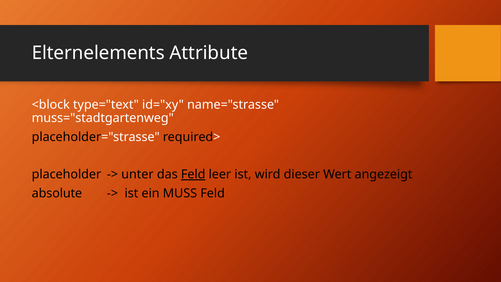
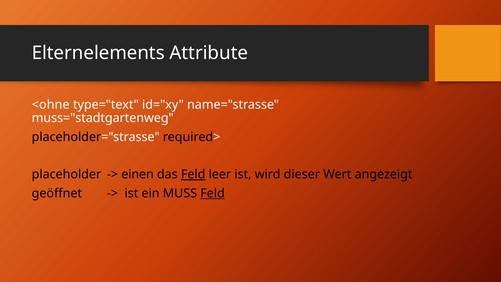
<block: <block -> <ohne (51, 105)
unter: unter -> einen (138, 174)
absolute: absolute -> geöffnet (57, 193)
Feld underline: none -> present (213, 193)
